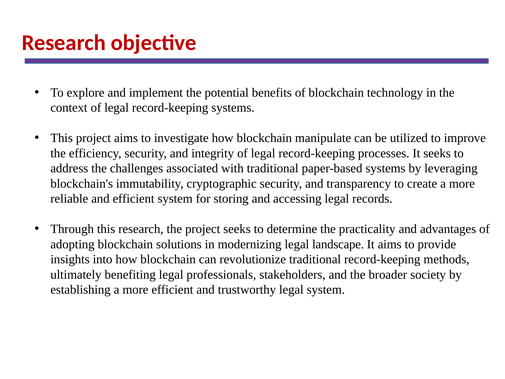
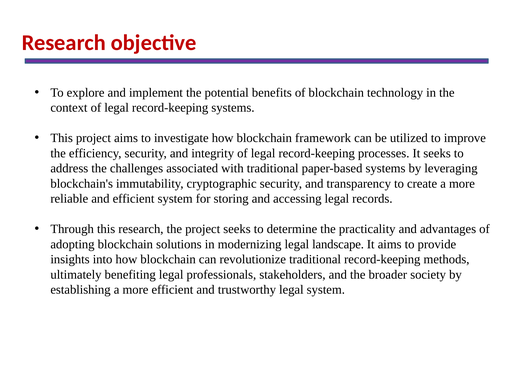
manipulate: manipulate -> framework (323, 138)
